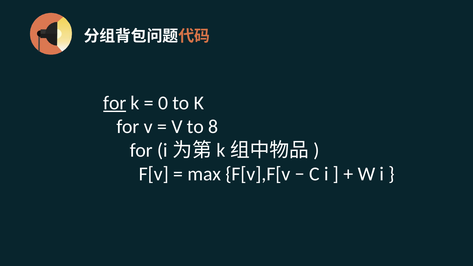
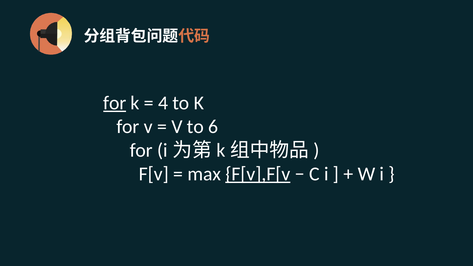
0: 0 -> 4 (163, 103)
8: 8 -> 6 (213, 127)
F[v],F[v underline: none -> present (258, 174)
